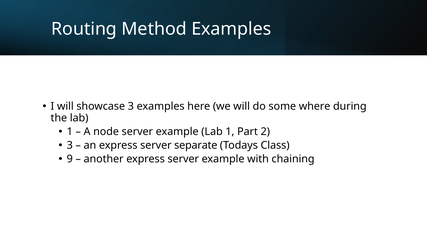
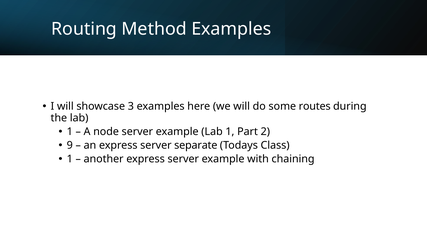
where: where -> routes (315, 106)
3: 3 -> 9 (70, 145)
9: 9 -> 1 (70, 159)
